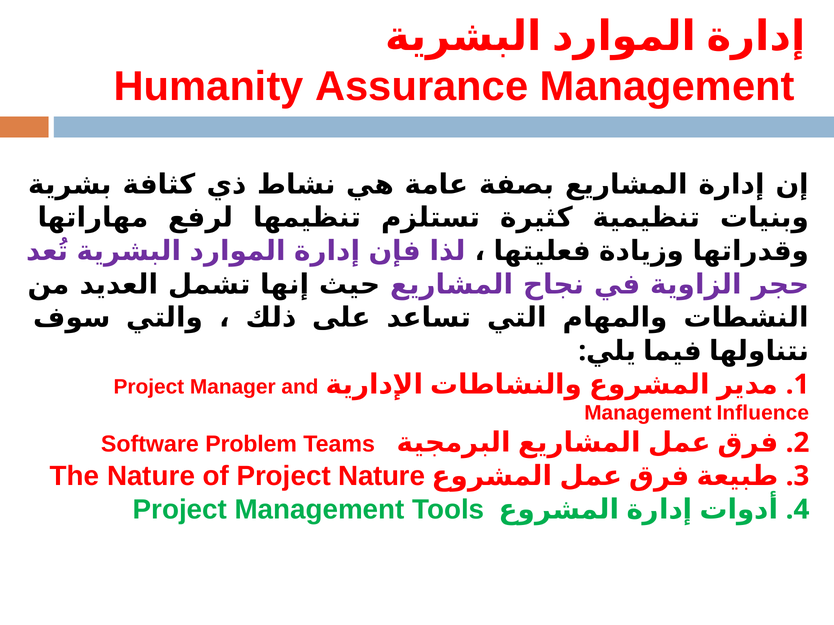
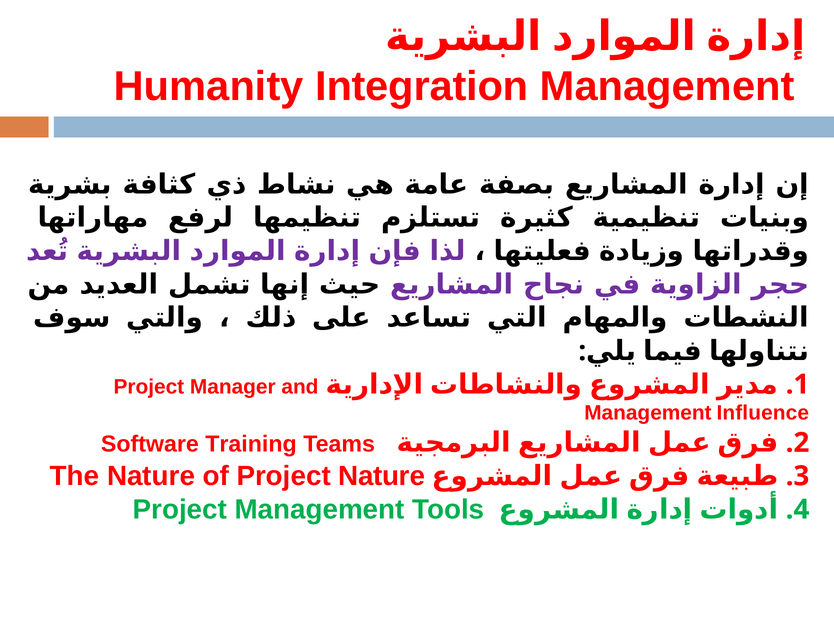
Assurance: Assurance -> Integration (422, 87)
Problem: Problem -> Training (251, 445)
